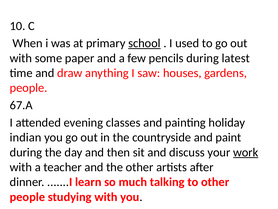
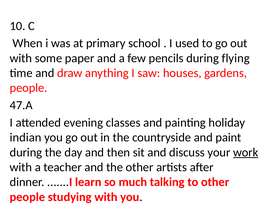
school underline: present -> none (144, 43)
latest: latest -> flying (236, 58)
67.A: 67.A -> 47.A (21, 105)
